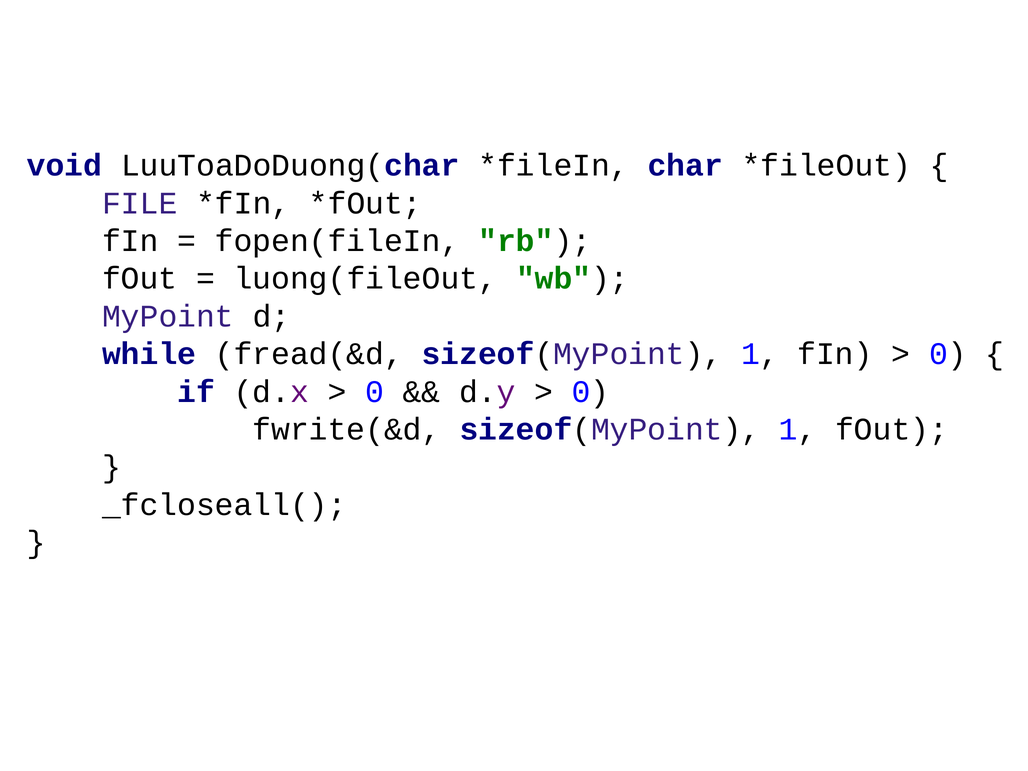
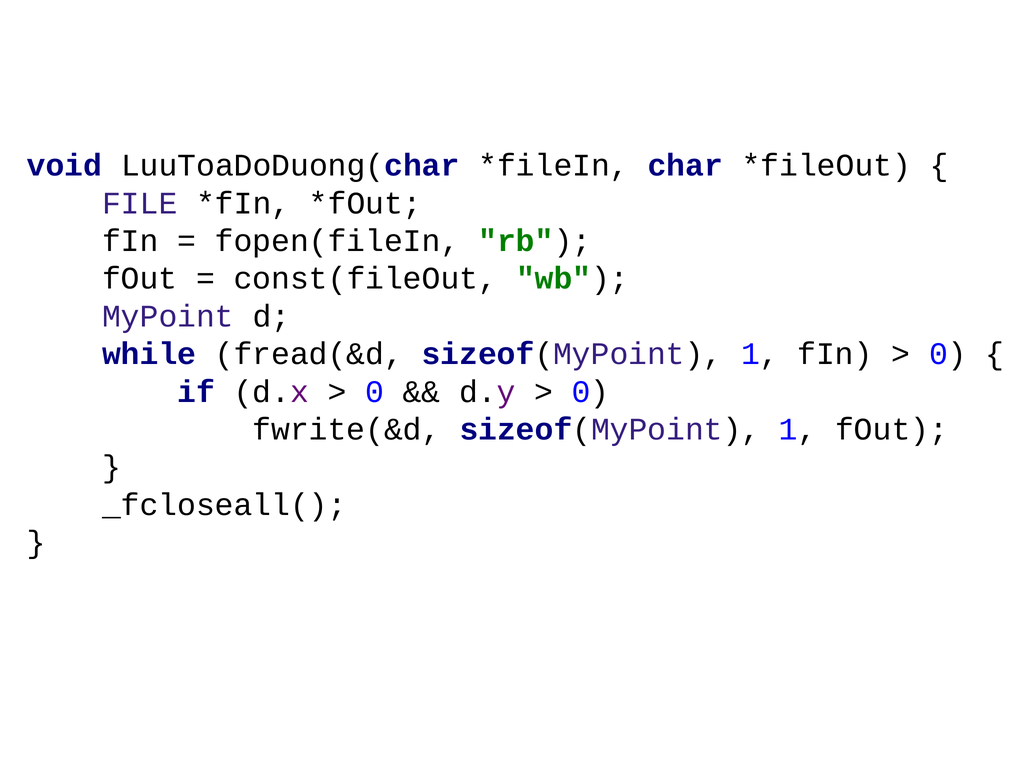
luong(fileOut: luong(fileOut -> const(fileOut (365, 279)
